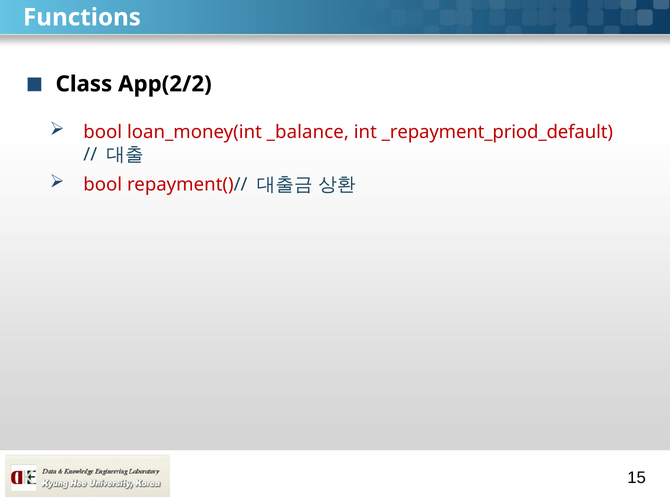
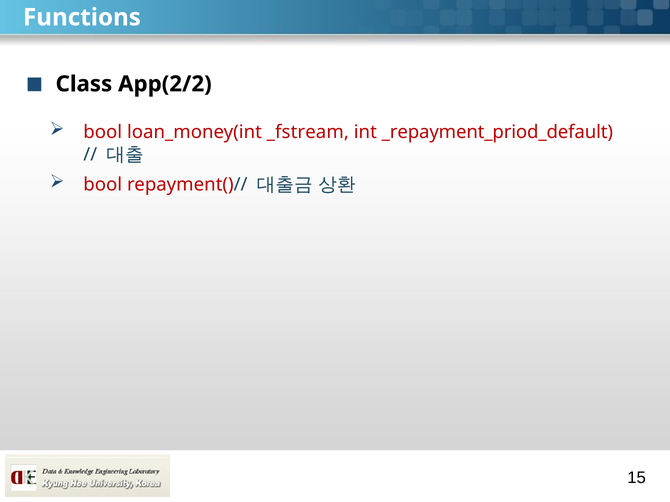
_balance: _balance -> _fstream (308, 132)
